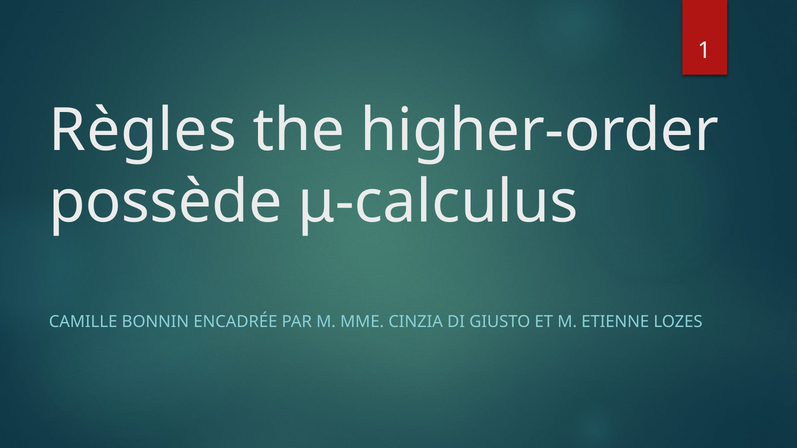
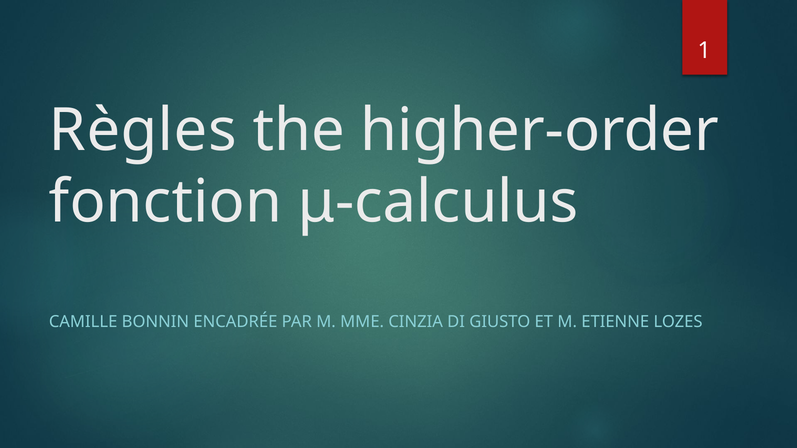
possède: possède -> fonction (165, 202)
